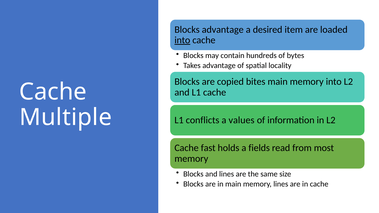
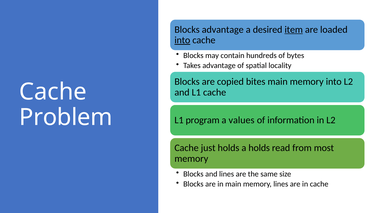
item underline: none -> present (294, 30)
Multiple: Multiple -> Problem (66, 117)
conflicts: conflicts -> program (203, 120)
fast: fast -> just (208, 148)
a fields: fields -> holds (259, 148)
